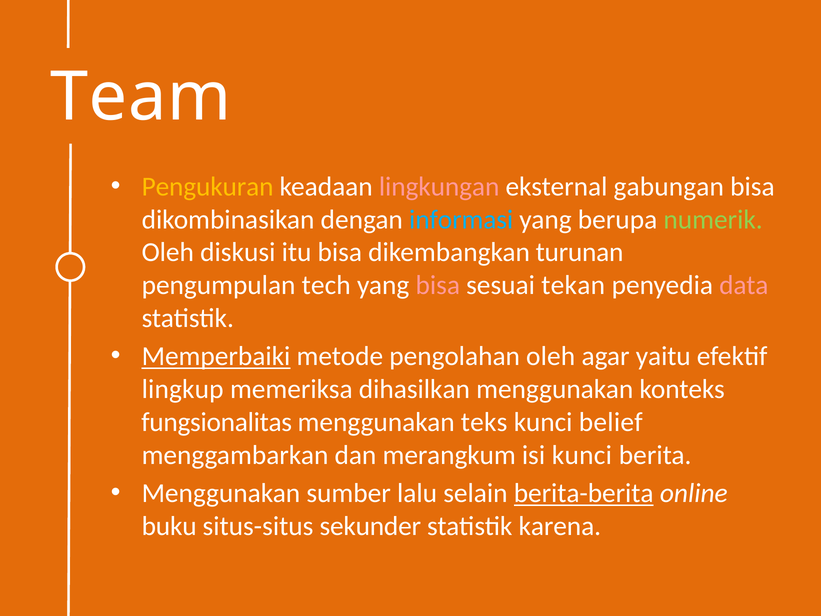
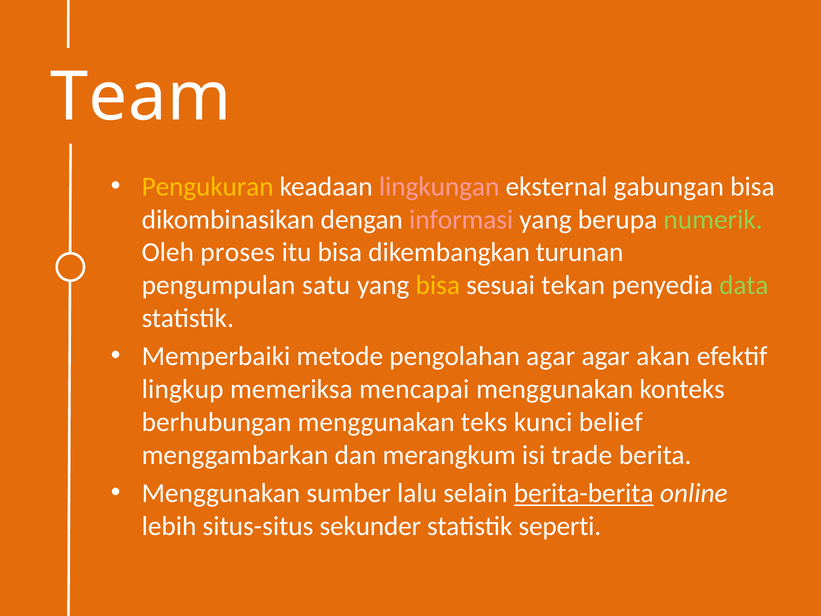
informasi colour: light blue -> pink (461, 219)
diskusi: diskusi -> proses (238, 252)
tech: tech -> satu (326, 285)
bisa colour: pink -> yellow (438, 285)
data colour: pink -> light green (744, 285)
Memperbaiki underline: present -> none (216, 356)
pengolahan oleh: oleh -> agar (551, 356)
yaitu: yaitu -> akan (663, 356)
dihasilkan: dihasilkan -> mencapai (414, 389)
fungsionalitas: fungsionalitas -> berhubungan (217, 422)
isi kunci: kunci -> trade (582, 455)
buku: buku -> lebih (169, 526)
karena: karena -> seperti (560, 526)
